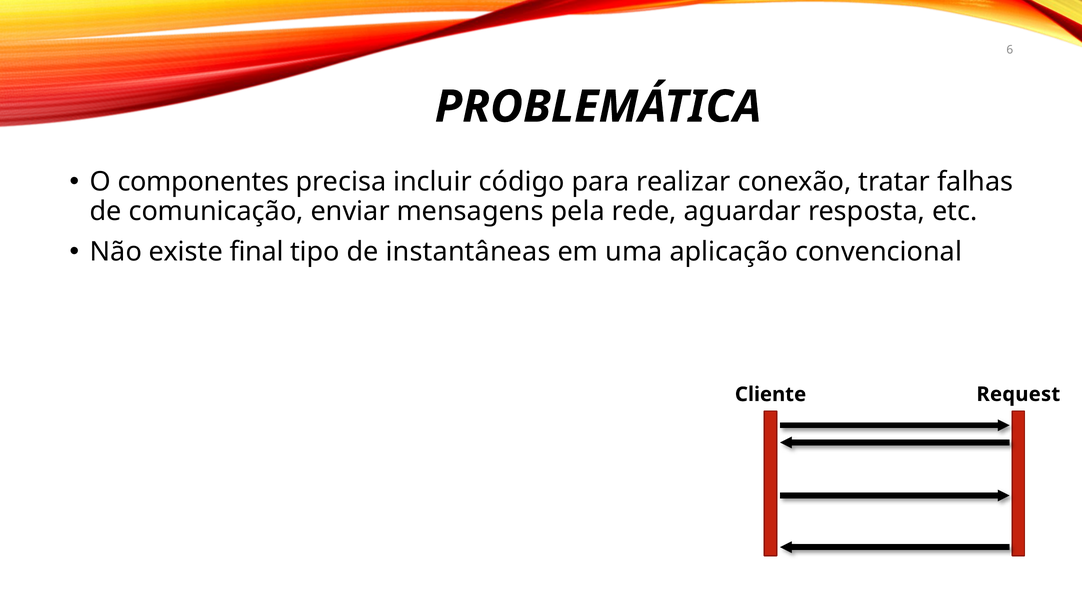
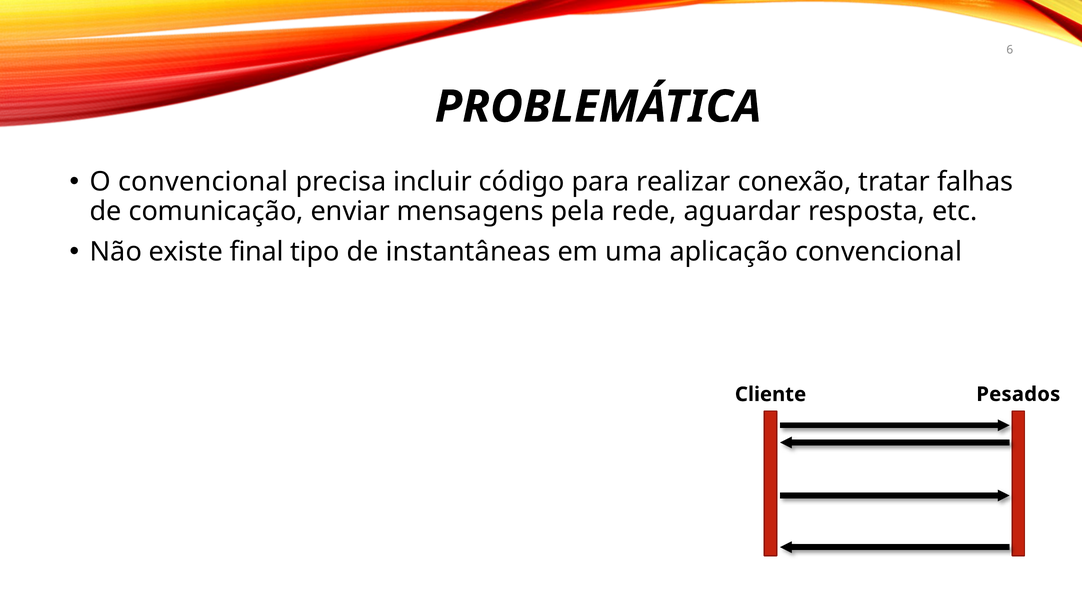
O componentes: componentes -> convencional (203, 182)
Request: Request -> Pesados (1018, 394)
